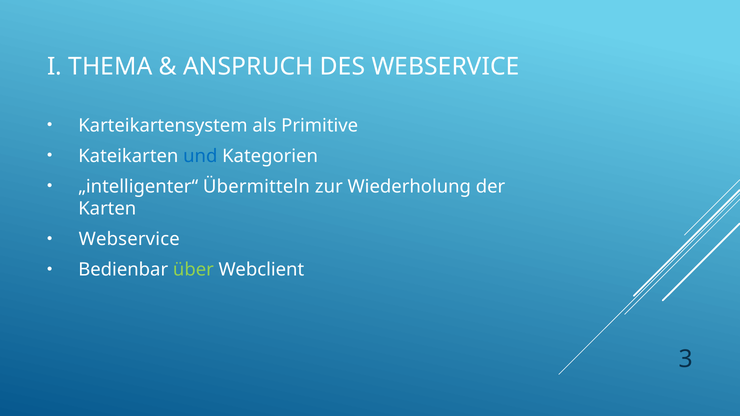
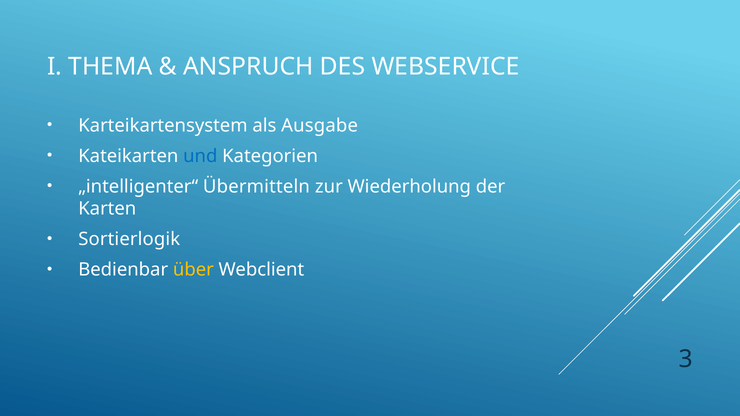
Primitive: Primitive -> Ausgabe (320, 126)
Webservice: Webservice -> Sortierlogik (129, 239)
über colour: light green -> yellow (193, 270)
